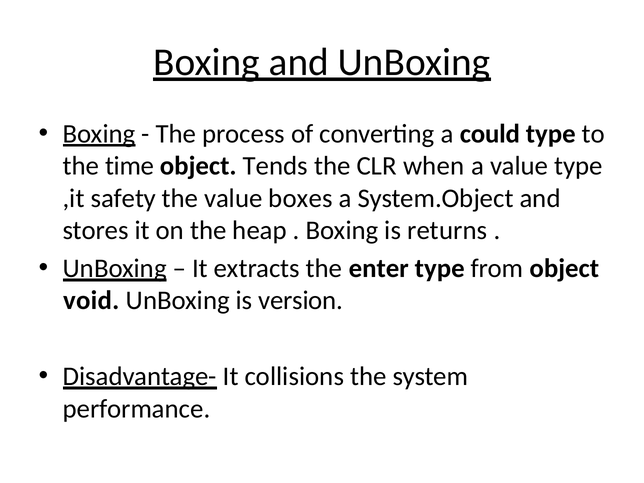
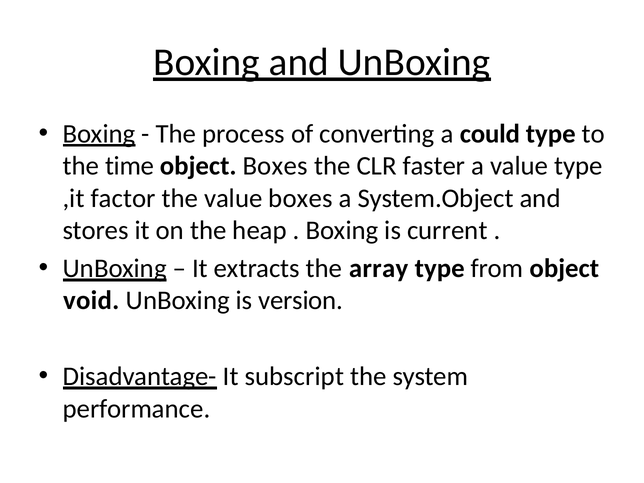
object Tends: Tends -> Boxes (275, 166)
when: when -> faster (434, 166)
safety: safety -> factor (123, 198)
returns: returns -> current (447, 230)
enter: enter -> array (379, 268)
collisions: collisions -> subscript (294, 376)
